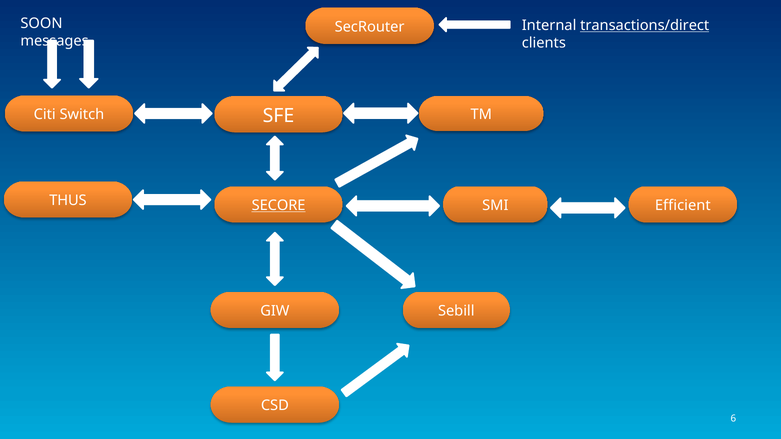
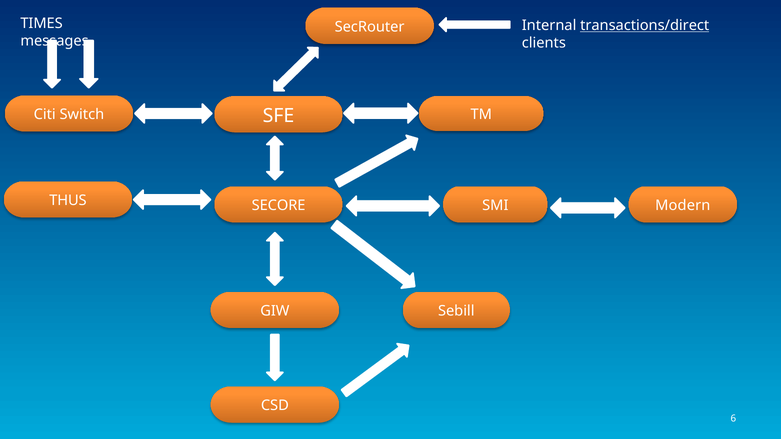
SOON: SOON -> TIMES (42, 24)
SECORE underline: present -> none (279, 206)
Efficient: Efficient -> Modern (683, 206)
